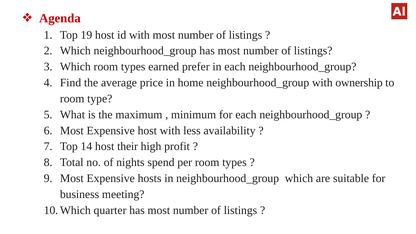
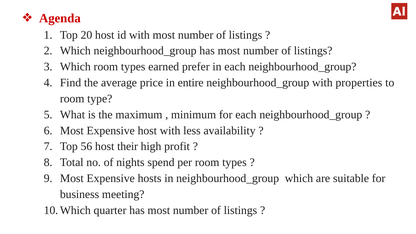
19: 19 -> 20 (86, 35)
home: home -> entire (191, 83)
ownership: ownership -> properties (359, 83)
14: 14 -> 56 (86, 147)
